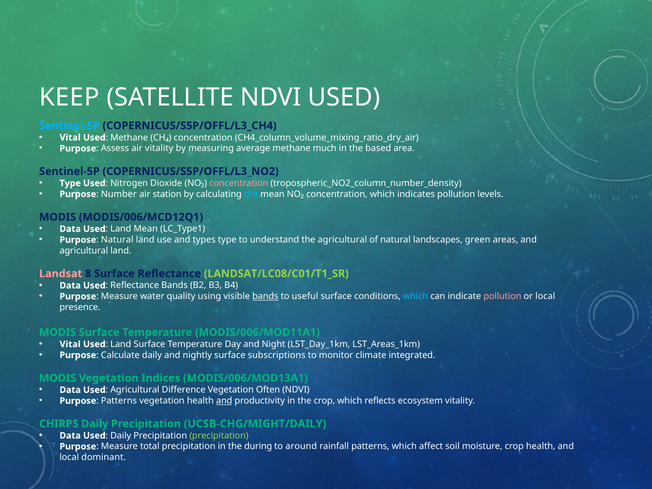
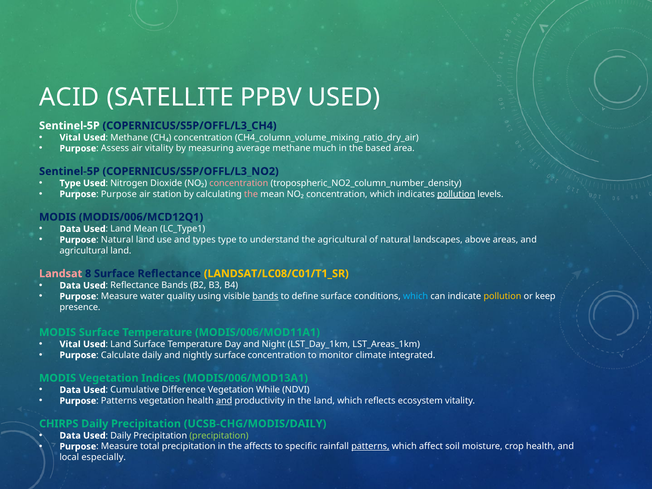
KEEP: KEEP -> ACID (69, 97)
SATELLITE NDVI: NDVI -> PPBV (271, 97)
Sentinel-5P colour: light blue -> white (69, 126)
Purpose Number: Number -> Purpose (119, 194)
the colour: light blue -> pink (251, 194)
pollution underline: none -> present (456, 194)
green: green -> above (478, 240)
LANDSAT/LC08/C01/T1_SR colour: light green -> yellow (276, 274)
useful: useful -> define (305, 296)
pollution colour: pink -> yellow (502, 296)
or local: local -> keep (545, 296)
surface subscriptions: subscriptions -> concentration (277, 355)
Used Agricultural: Agricultural -> Cumulative (135, 390)
Often: Often -> While (268, 390)
the crop: crop -> land (324, 401)
UCSB-CHG/MIGHT/DAILY: UCSB-CHG/MIGHT/DAILY -> UCSB-CHG/MODIS/DAILY (255, 424)
during: during -> affects (258, 446)
around: around -> specific (301, 446)
patterns underline: none -> present (370, 446)
dominant: dominant -> especially (104, 457)
